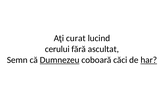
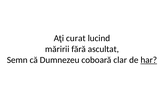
cerului: cerului -> măririi (57, 49)
Dumnezeu underline: present -> none (60, 60)
căci: căci -> clar (120, 60)
